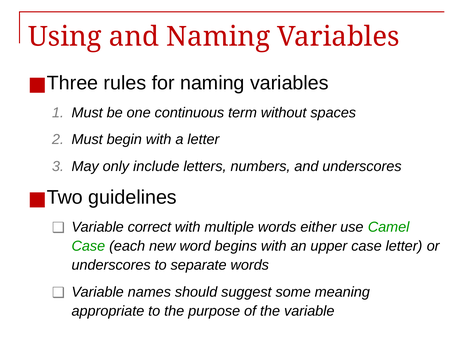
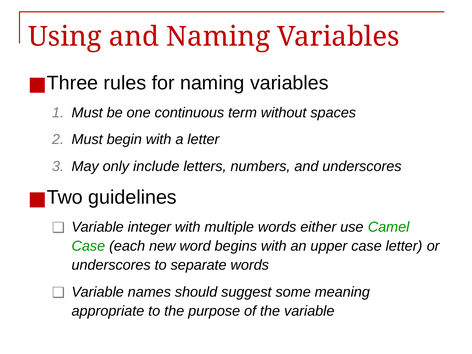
correct: correct -> integer (149, 227)
